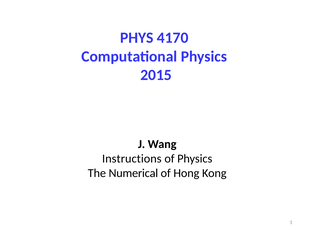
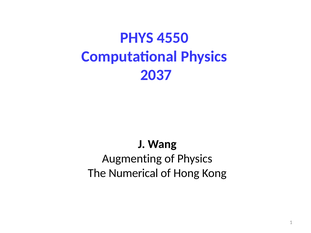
4170: 4170 -> 4550 (173, 38)
2015: 2015 -> 2037 (156, 75)
Instructions: Instructions -> Augmenting (132, 159)
